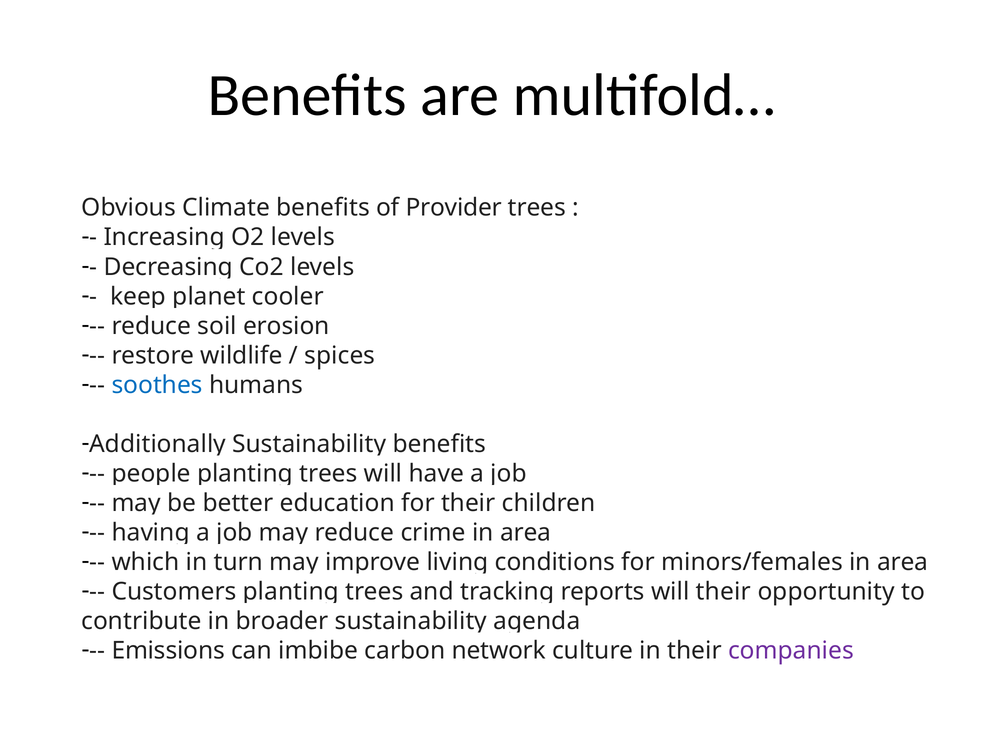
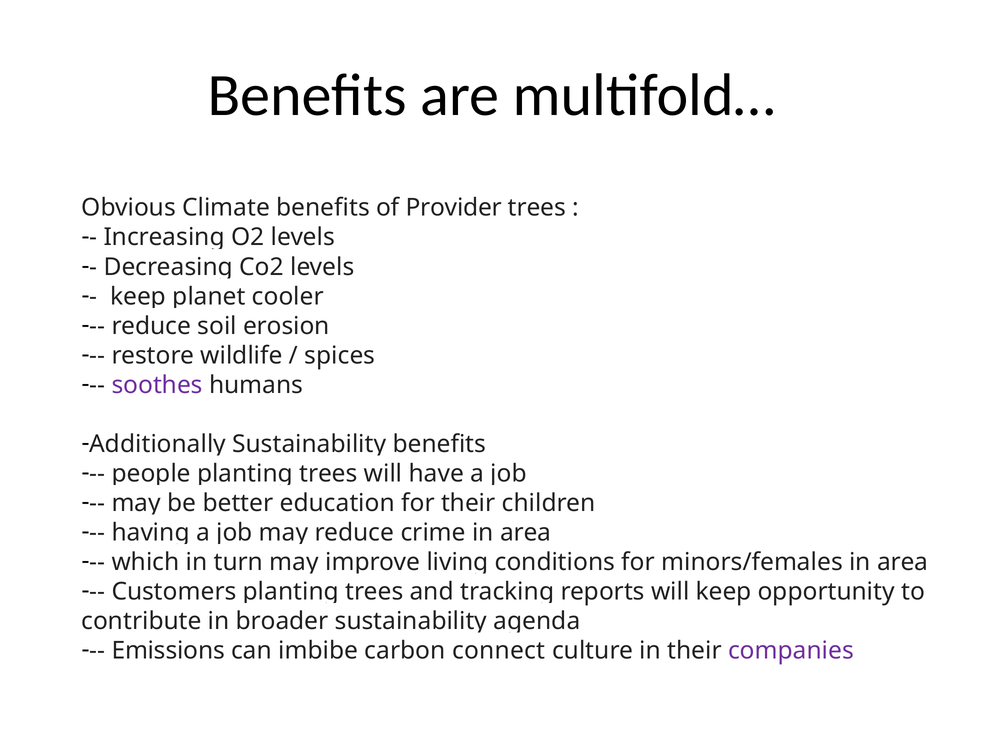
soothes colour: blue -> purple (157, 385)
will their: their -> keep (724, 592)
network: network -> connect (499, 651)
